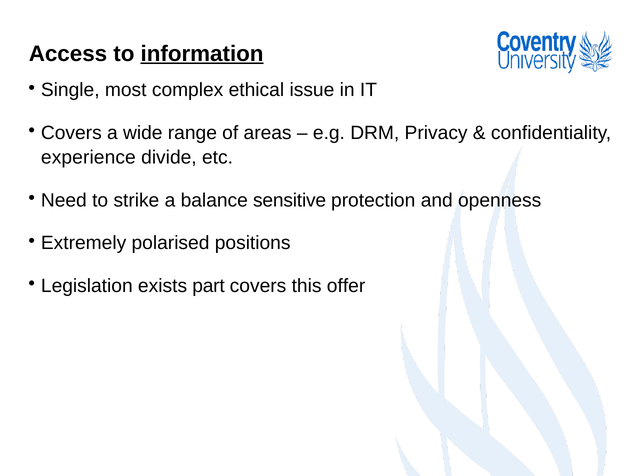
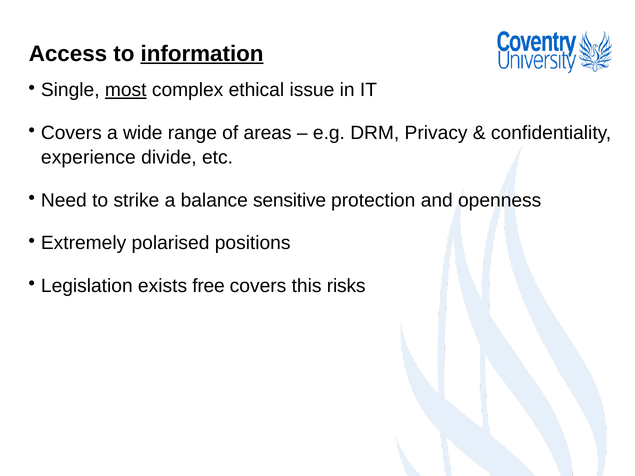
most underline: none -> present (126, 90)
part: part -> free (209, 286)
offer: offer -> risks (346, 286)
